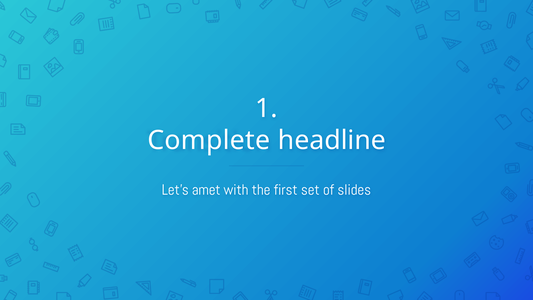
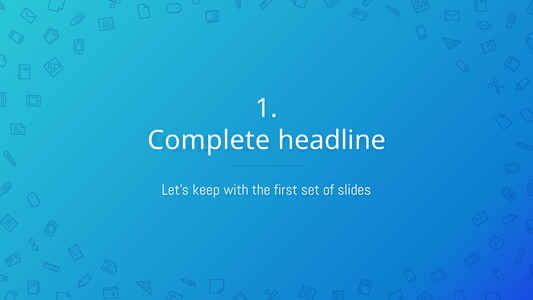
amet: amet -> keep (206, 190)
